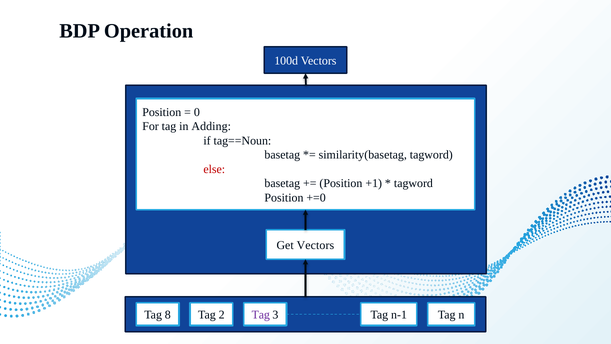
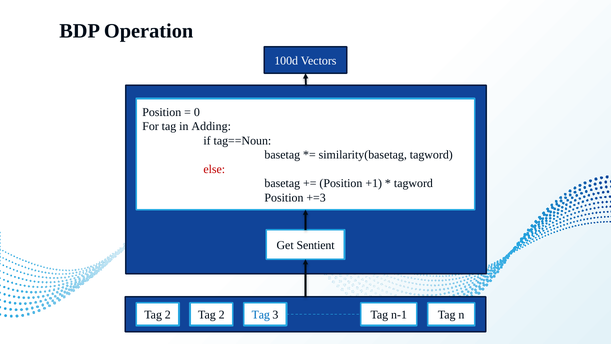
+=0: +=0 -> +=3 (316, 198)
Get Vectors: Vectors -> Sentient (316, 245)
8: 8 -> 2 (168, 315)
Tag colour: purple -> blue (261, 315)
